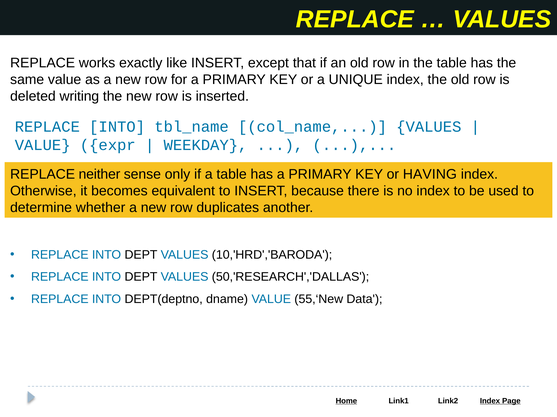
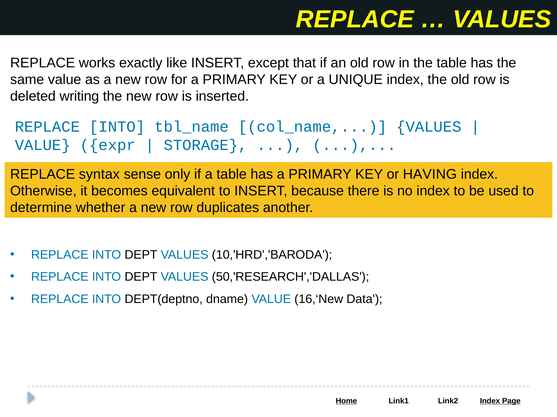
WEEKDAY: WEEKDAY -> STORAGE (205, 145)
neither: neither -> syntax (99, 175)
55,‘New: 55,‘New -> 16,‘New (319, 300)
